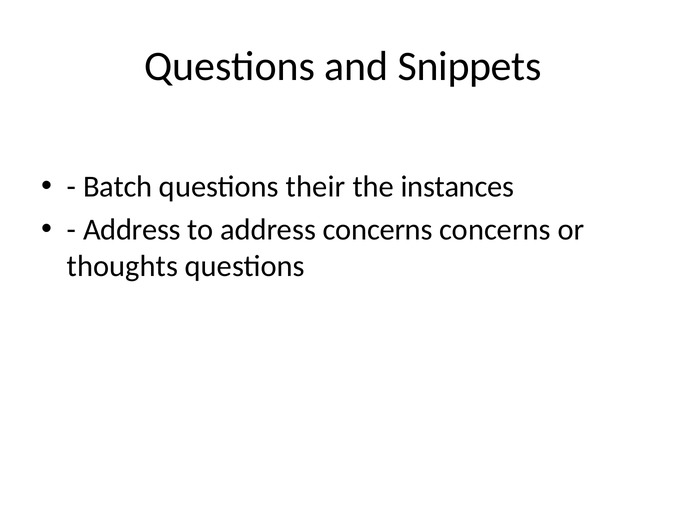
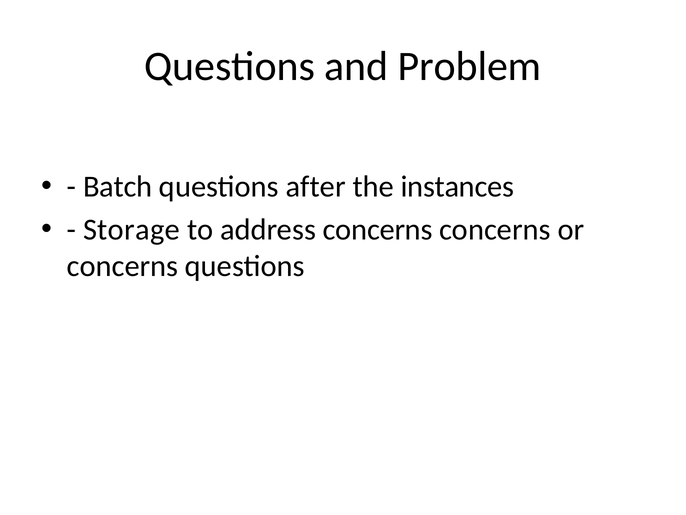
Snippets: Snippets -> Problem (470, 66)
their: their -> after (316, 187)
Address: Address -> Storage (132, 229)
thoughts: thoughts -> concerns (122, 266)
